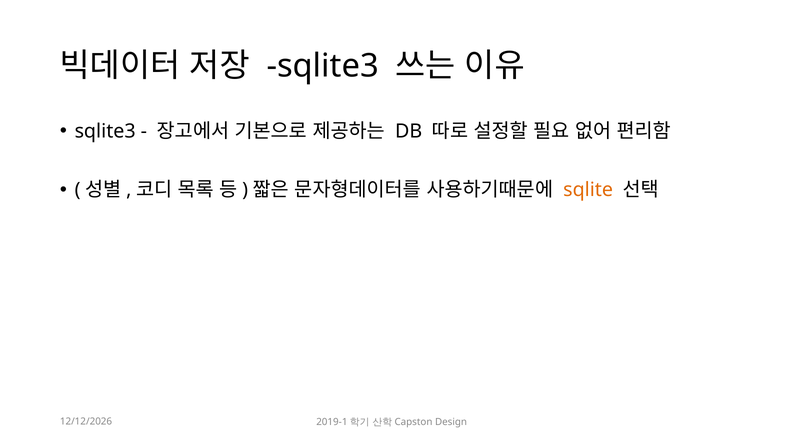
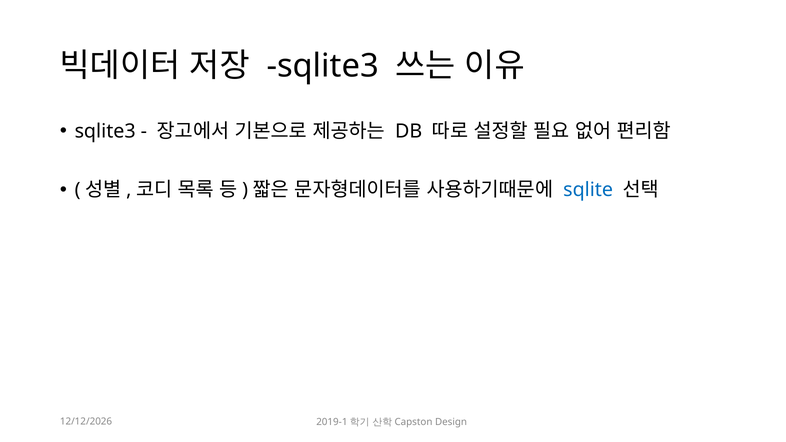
sqlite colour: orange -> blue (588, 190)
